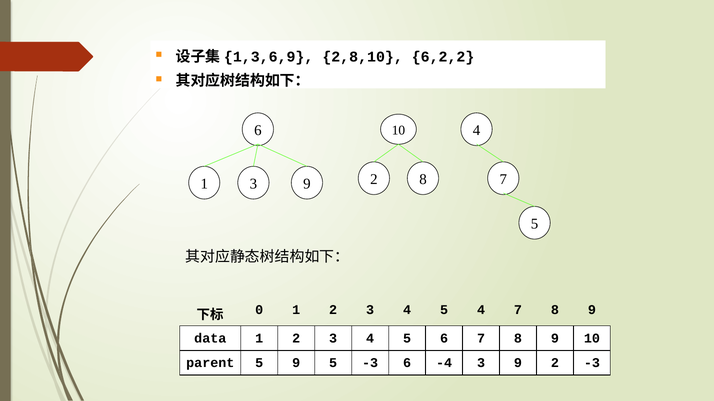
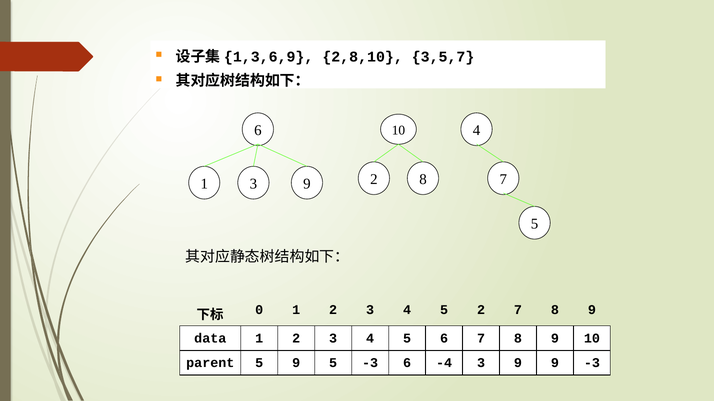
6,2,2: 6,2,2 -> 3,5,7 (443, 57)
5 4: 4 -> 2 (481, 310)
9 2: 2 -> 9 (555, 363)
